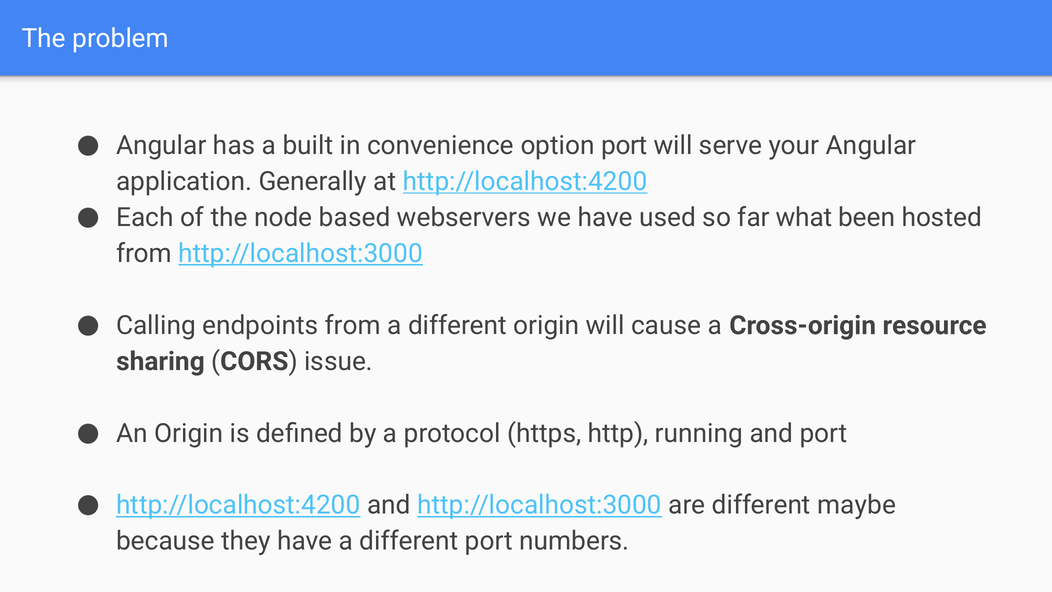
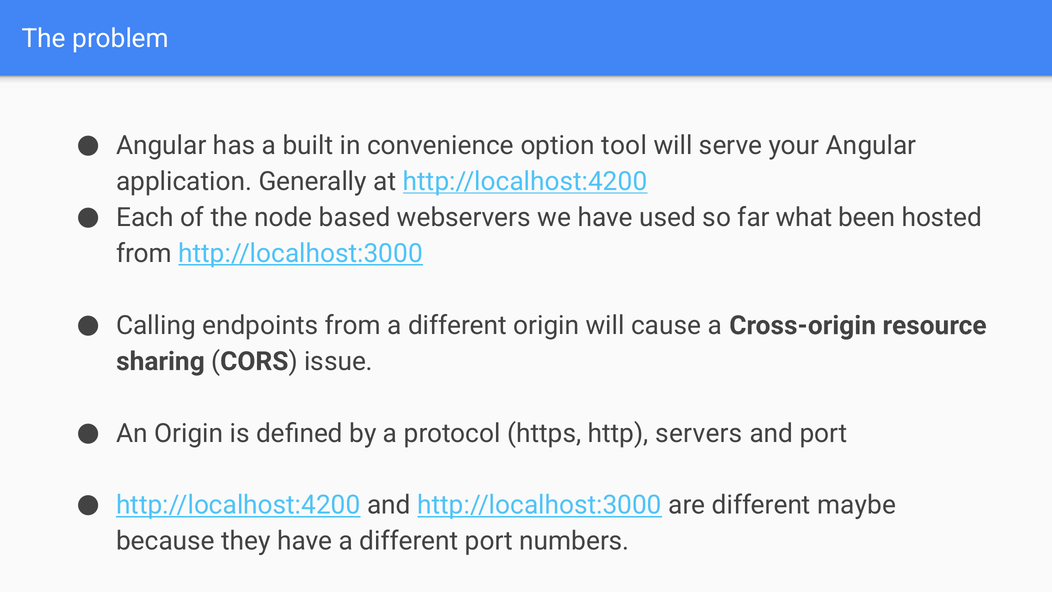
option port: port -> tool (624, 146)
running: running -> servers (699, 433)
